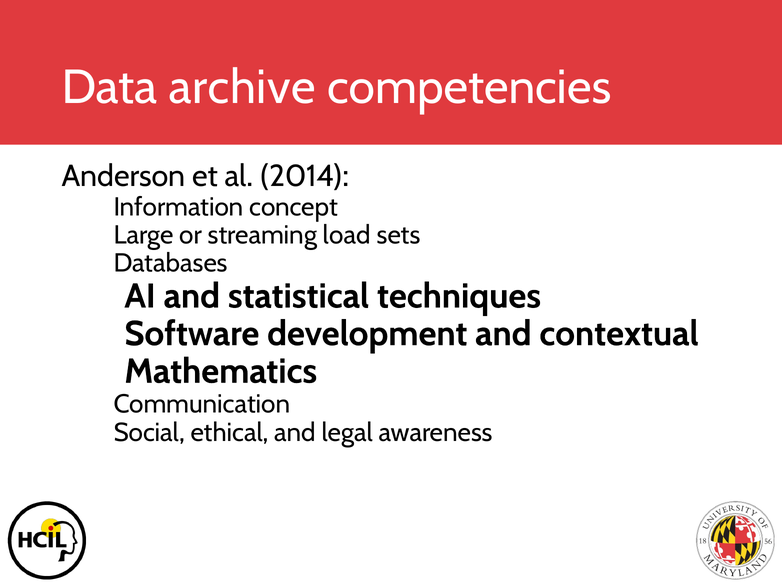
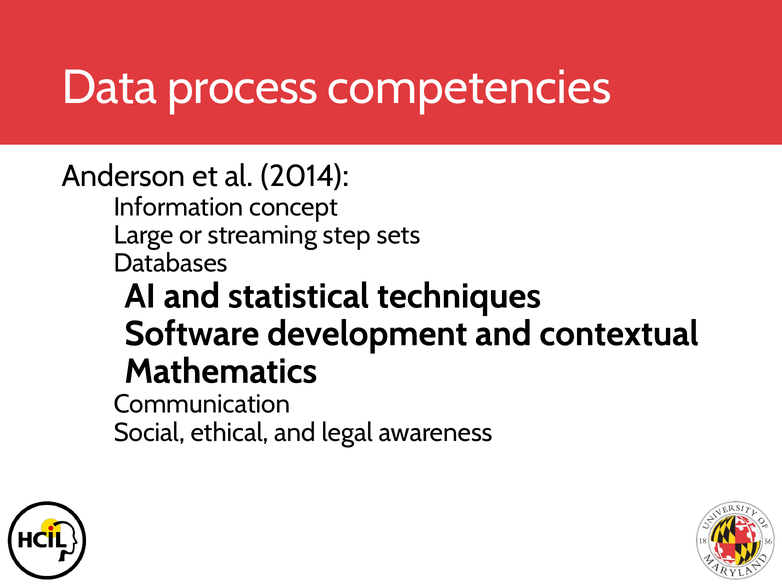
archive: archive -> process (243, 88)
load: load -> step (347, 235)
